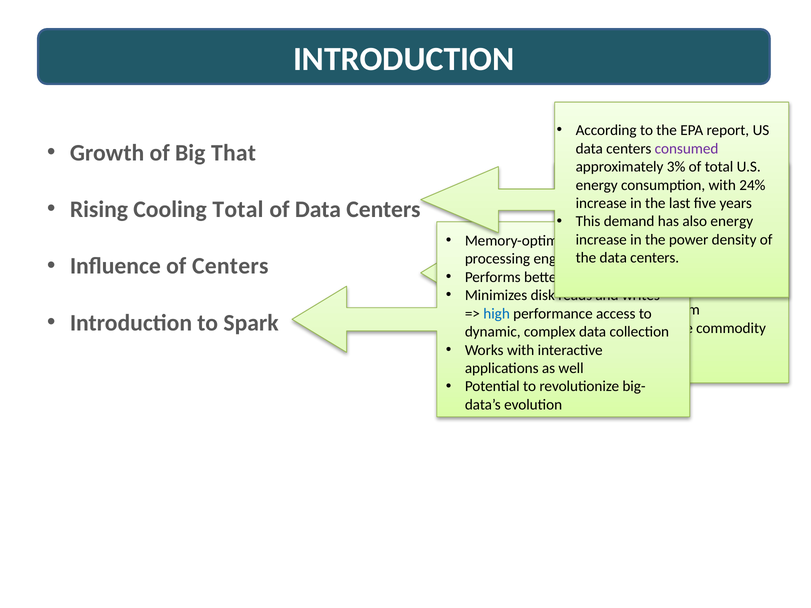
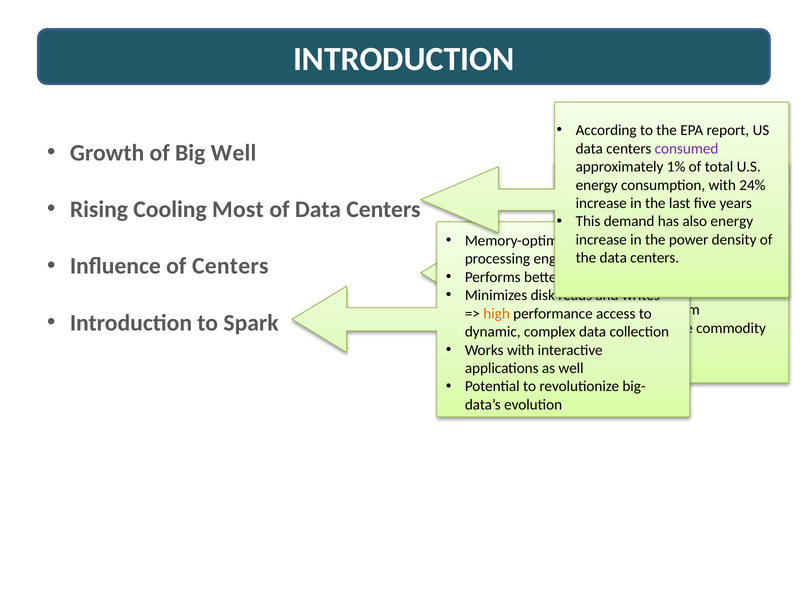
Big That: That -> Well (234, 153)
3%: 3% -> 1% (676, 167)
Cooling Total: Total -> Most (238, 210)
high colour: blue -> orange (497, 314)
